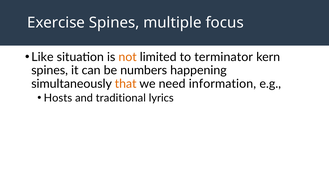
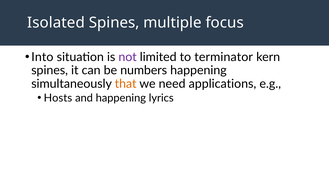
Exercise: Exercise -> Isolated (56, 23)
Like: Like -> Into (42, 57)
not colour: orange -> purple (128, 57)
information: information -> applications (222, 84)
and traditional: traditional -> happening (121, 98)
